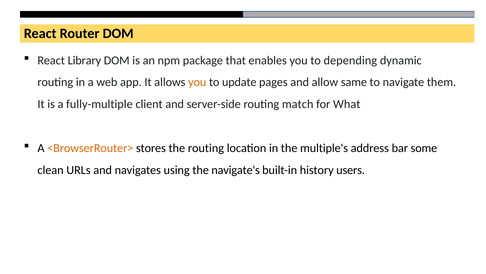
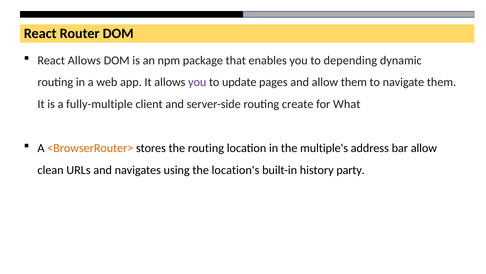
React Library: Library -> Allows (84, 60)
you colour: orange -> purple (197, 82)
allow same: same -> them (354, 82)
match: match -> create (298, 104)
bar some: some -> allow (424, 148)
navigate's: navigate's -> location's (236, 170)
users: users -> party (351, 170)
